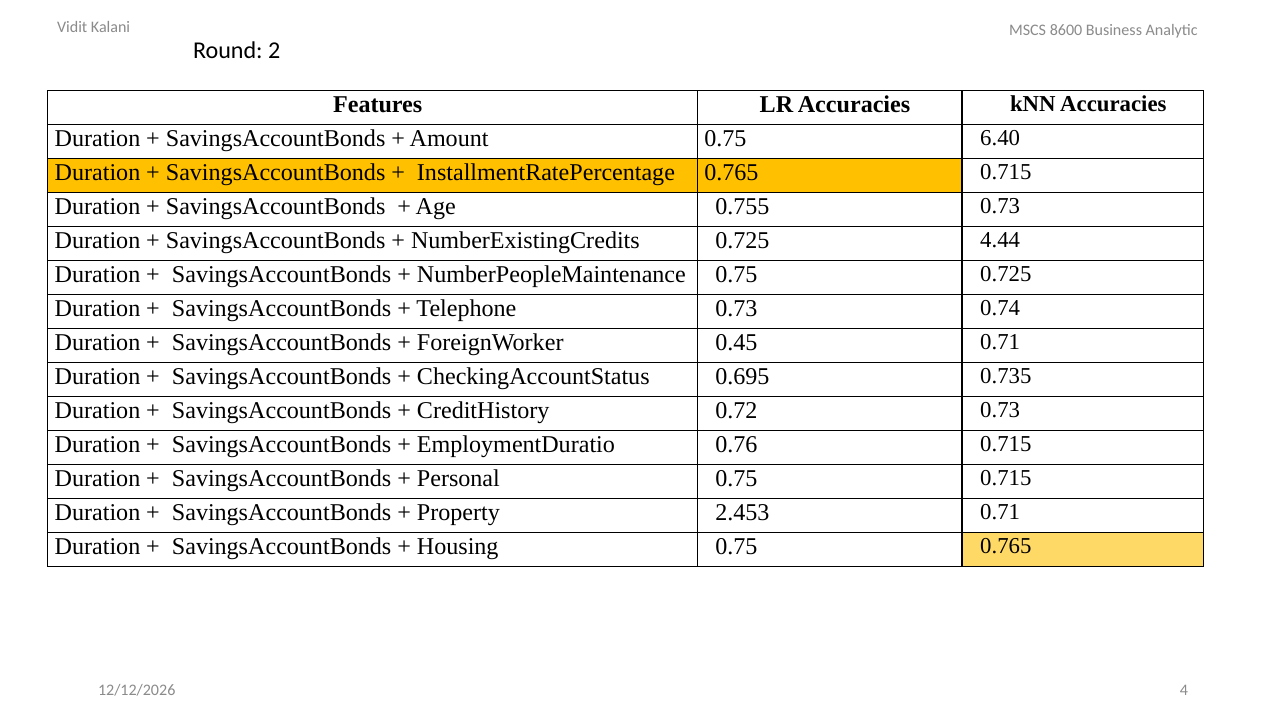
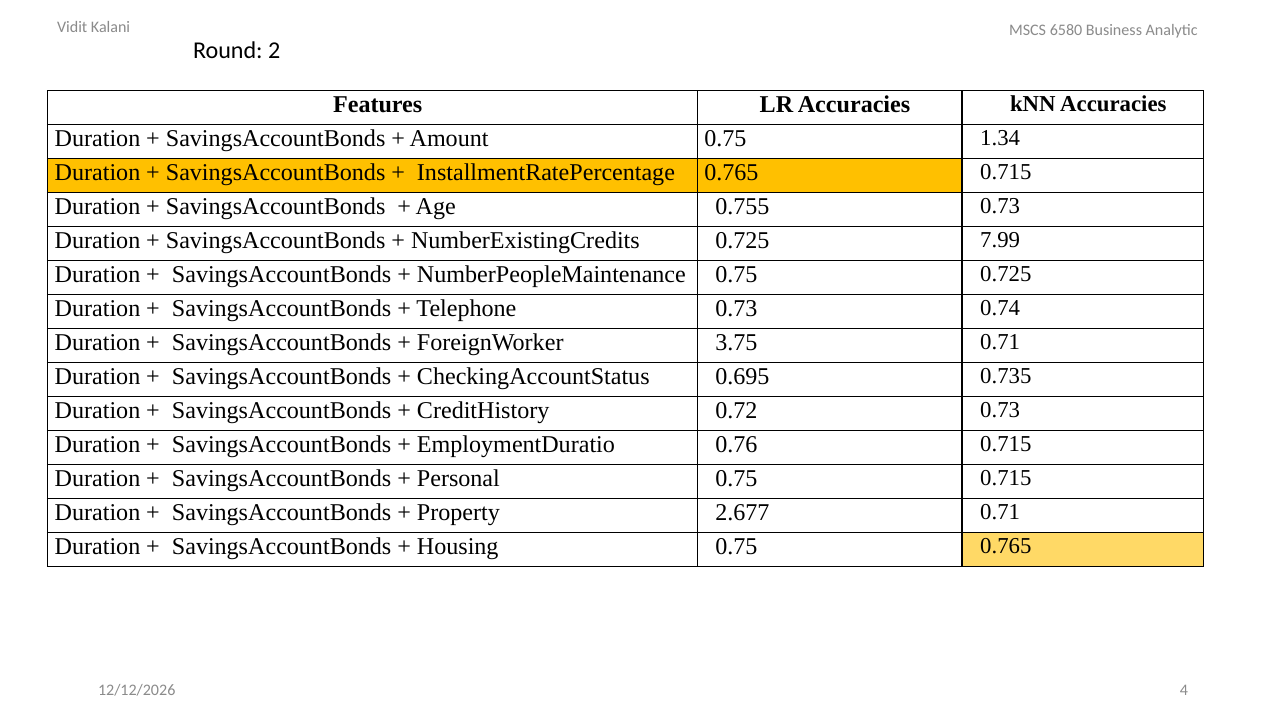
8600: 8600 -> 6580 (1066, 31)
6.40: 6.40 -> 1.34 (1000, 138)
4.44: 4.44 -> 7.99 (1000, 240)
0.45: 0.45 -> 3.75 (736, 342)
2.453: 2.453 -> 2.677 (742, 512)
